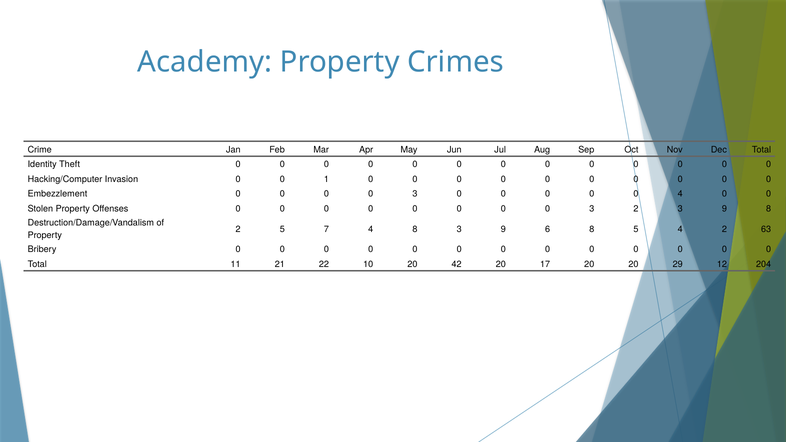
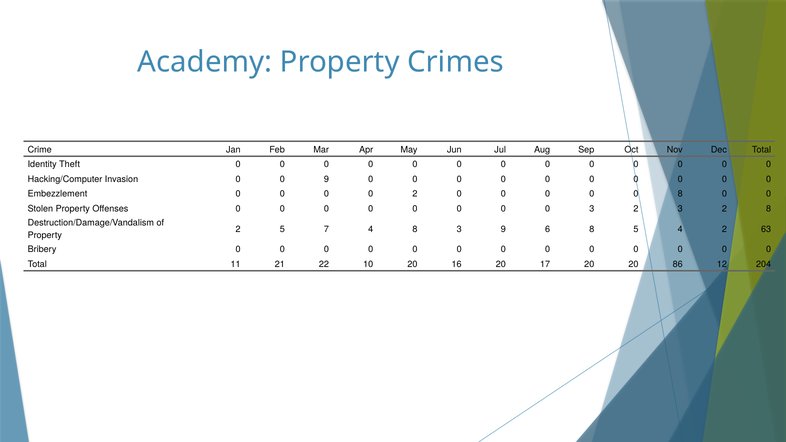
0 1: 1 -> 9 (326, 179)
3: 3 -> 2 (415, 194)
0 4: 4 -> 8 (680, 194)
2 3 9: 9 -> 2 (724, 209)
42: 42 -> 16 (457, 264)
29: 29 -> 86 (678, 264)
